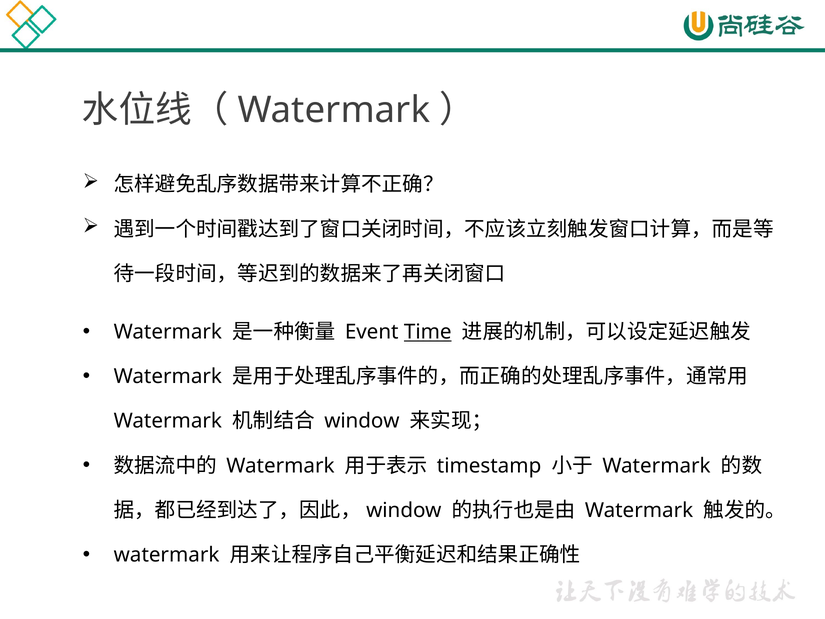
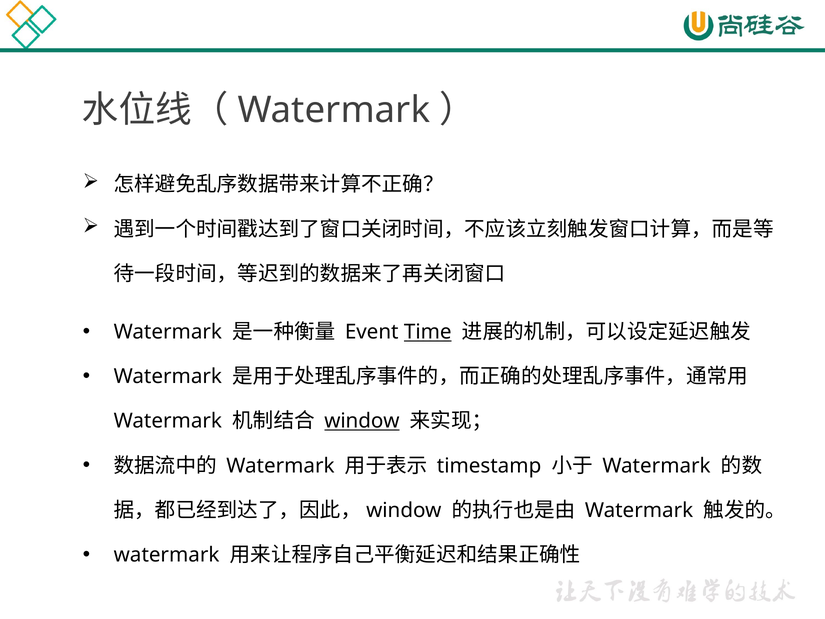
window underline: none -> present (362, 421)
